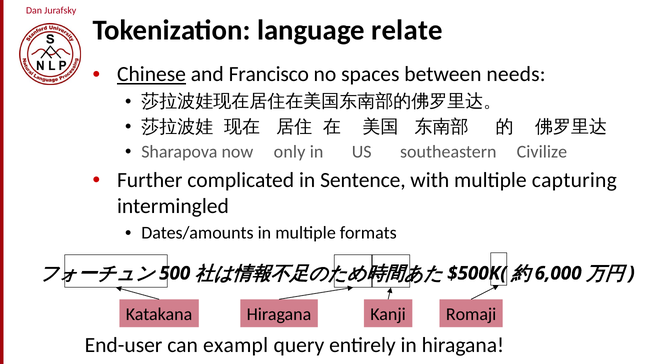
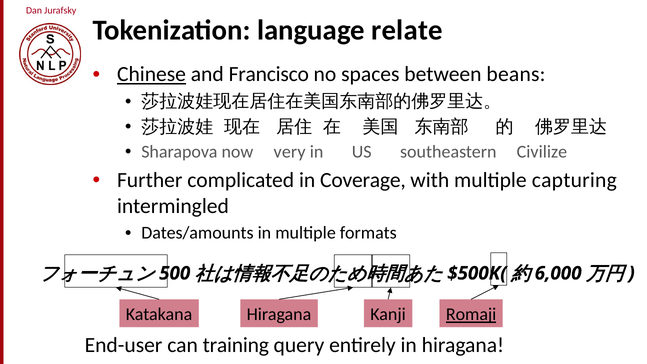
needs: needs -> beans (516, 74)
only: only -> very (290, 152)
Sentence: Sentence -> Coverage (363, 180)
Romaji underline: none -> present (471, 314)
exampl: exampl -> training (236, 345)
